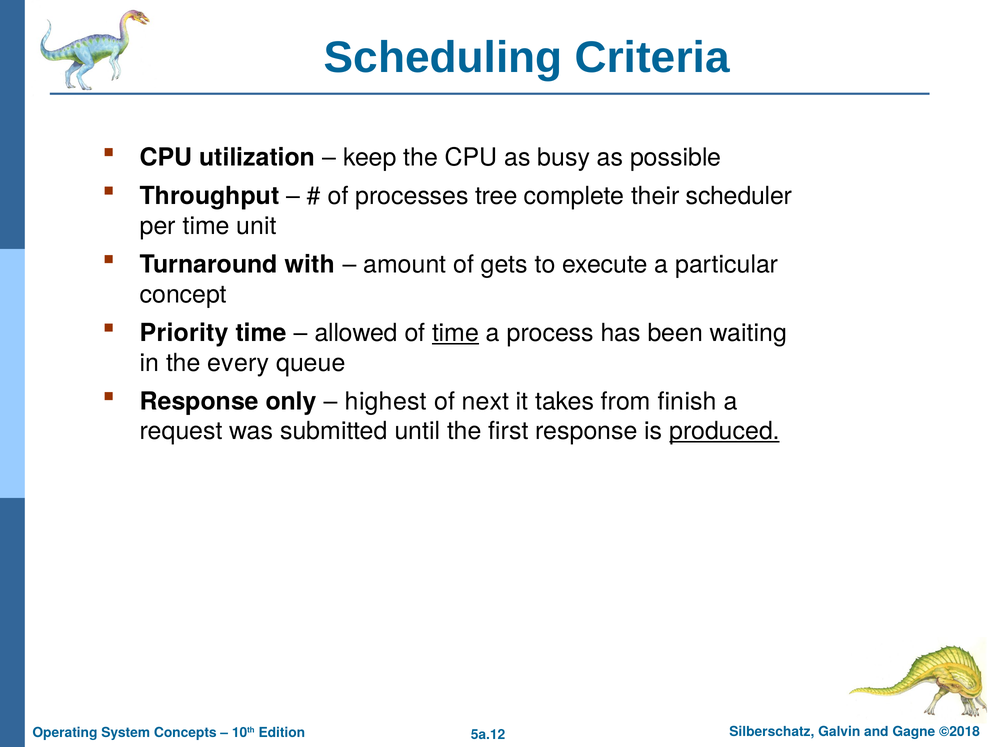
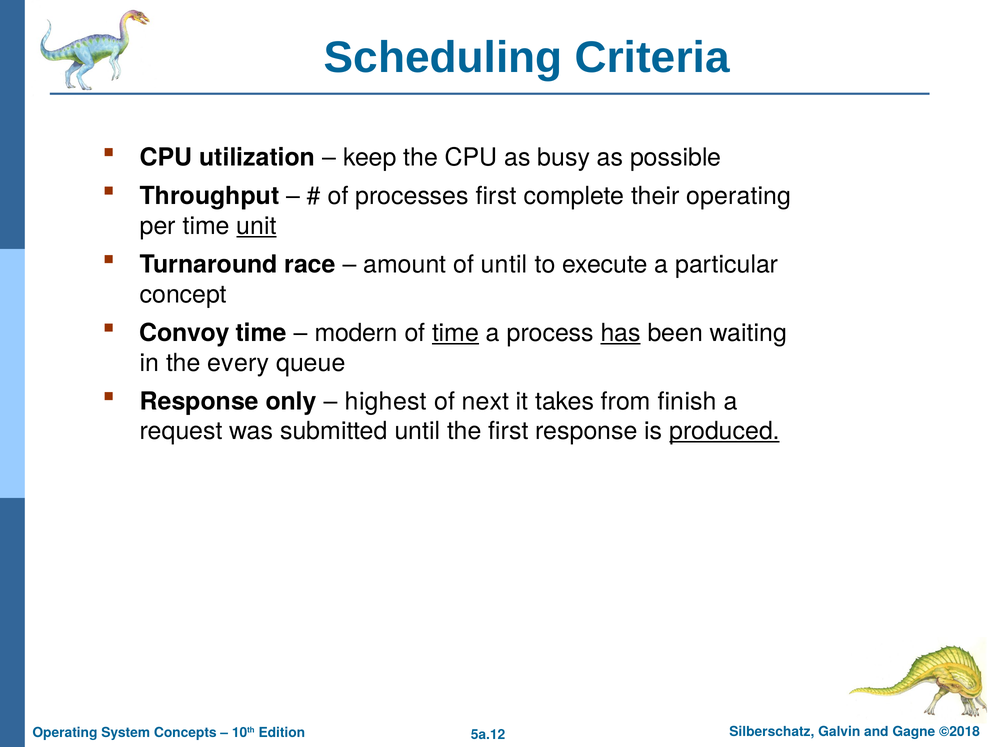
processes tree: tree -> first (496, 196)
their scheduler: scheduler -> operating (739, 196)
unit underline: none -> present (257, 226)
with: with -> race (310, 264)
of gets: gets -> until (504, 264)
Priority: Priority -> Convoy (184, 333)
allowed: allowed -> modern (356, 333)
has underline: none -> present (621, 333)
